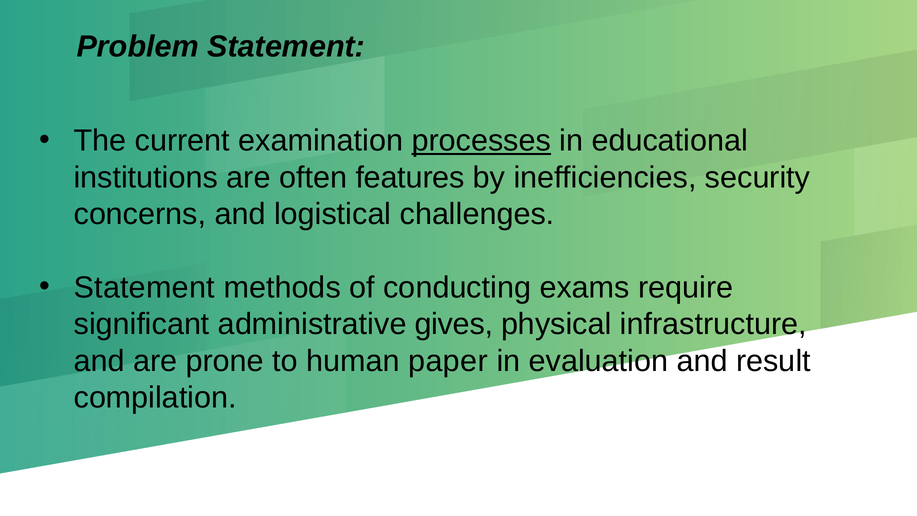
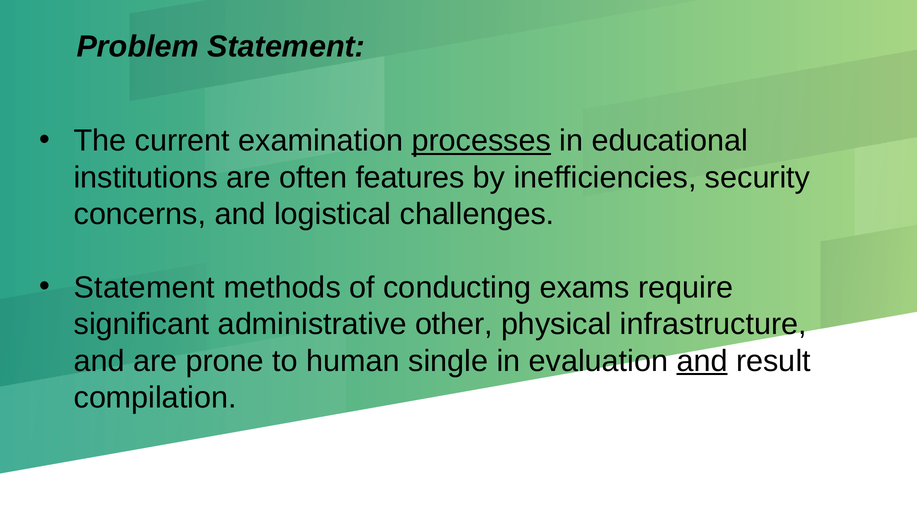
gives: gives -> other (454, 324)
paper: paper -> single (448, 361)
and underline: none -> present (702, 361)
